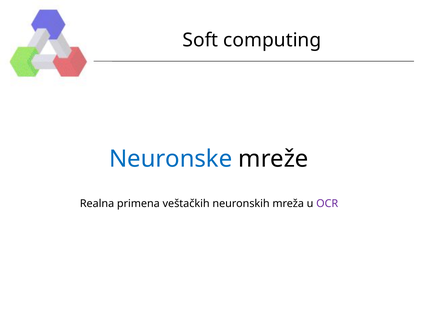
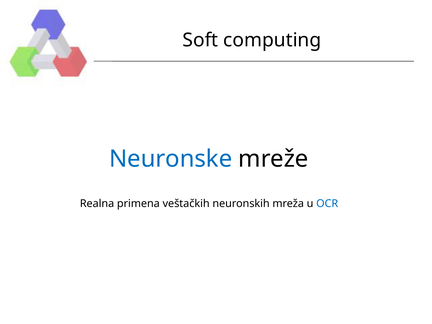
OCR colour: purple -> blue (327, 204)
